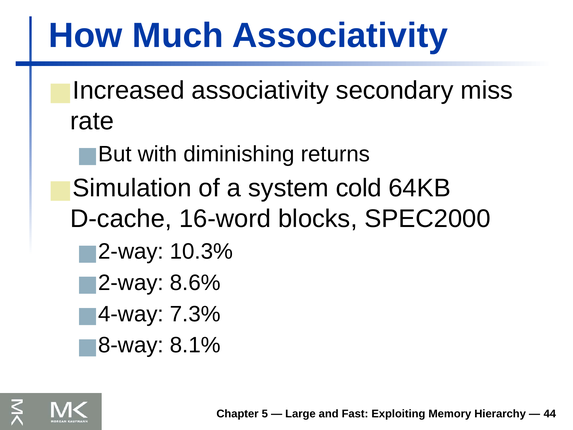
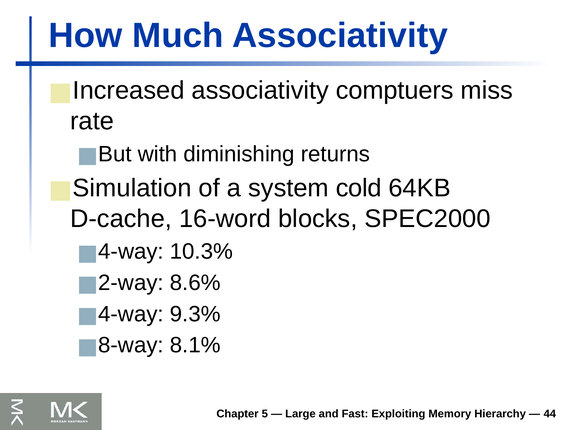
secondary: secondary -> comptuers (395, 90)
2-way: 2-way -> 4-way (131, 251)
7.3%: 7.3% -> 9.3% (195, 314)
